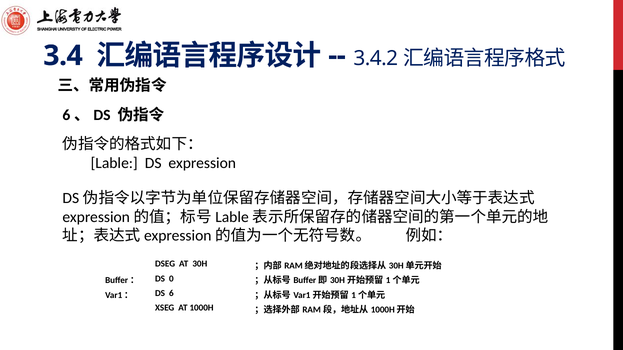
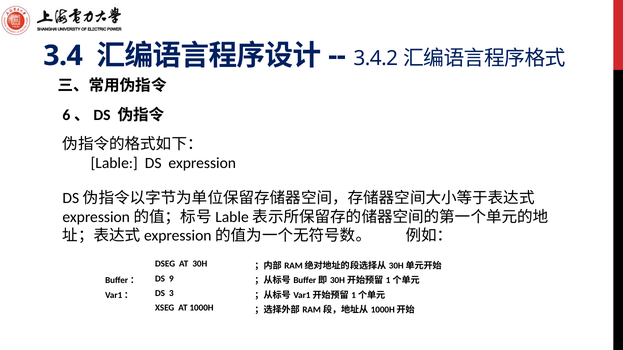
0: 0 -> 9 (171, 279)
6: 6 -> 3 (171, 294)
